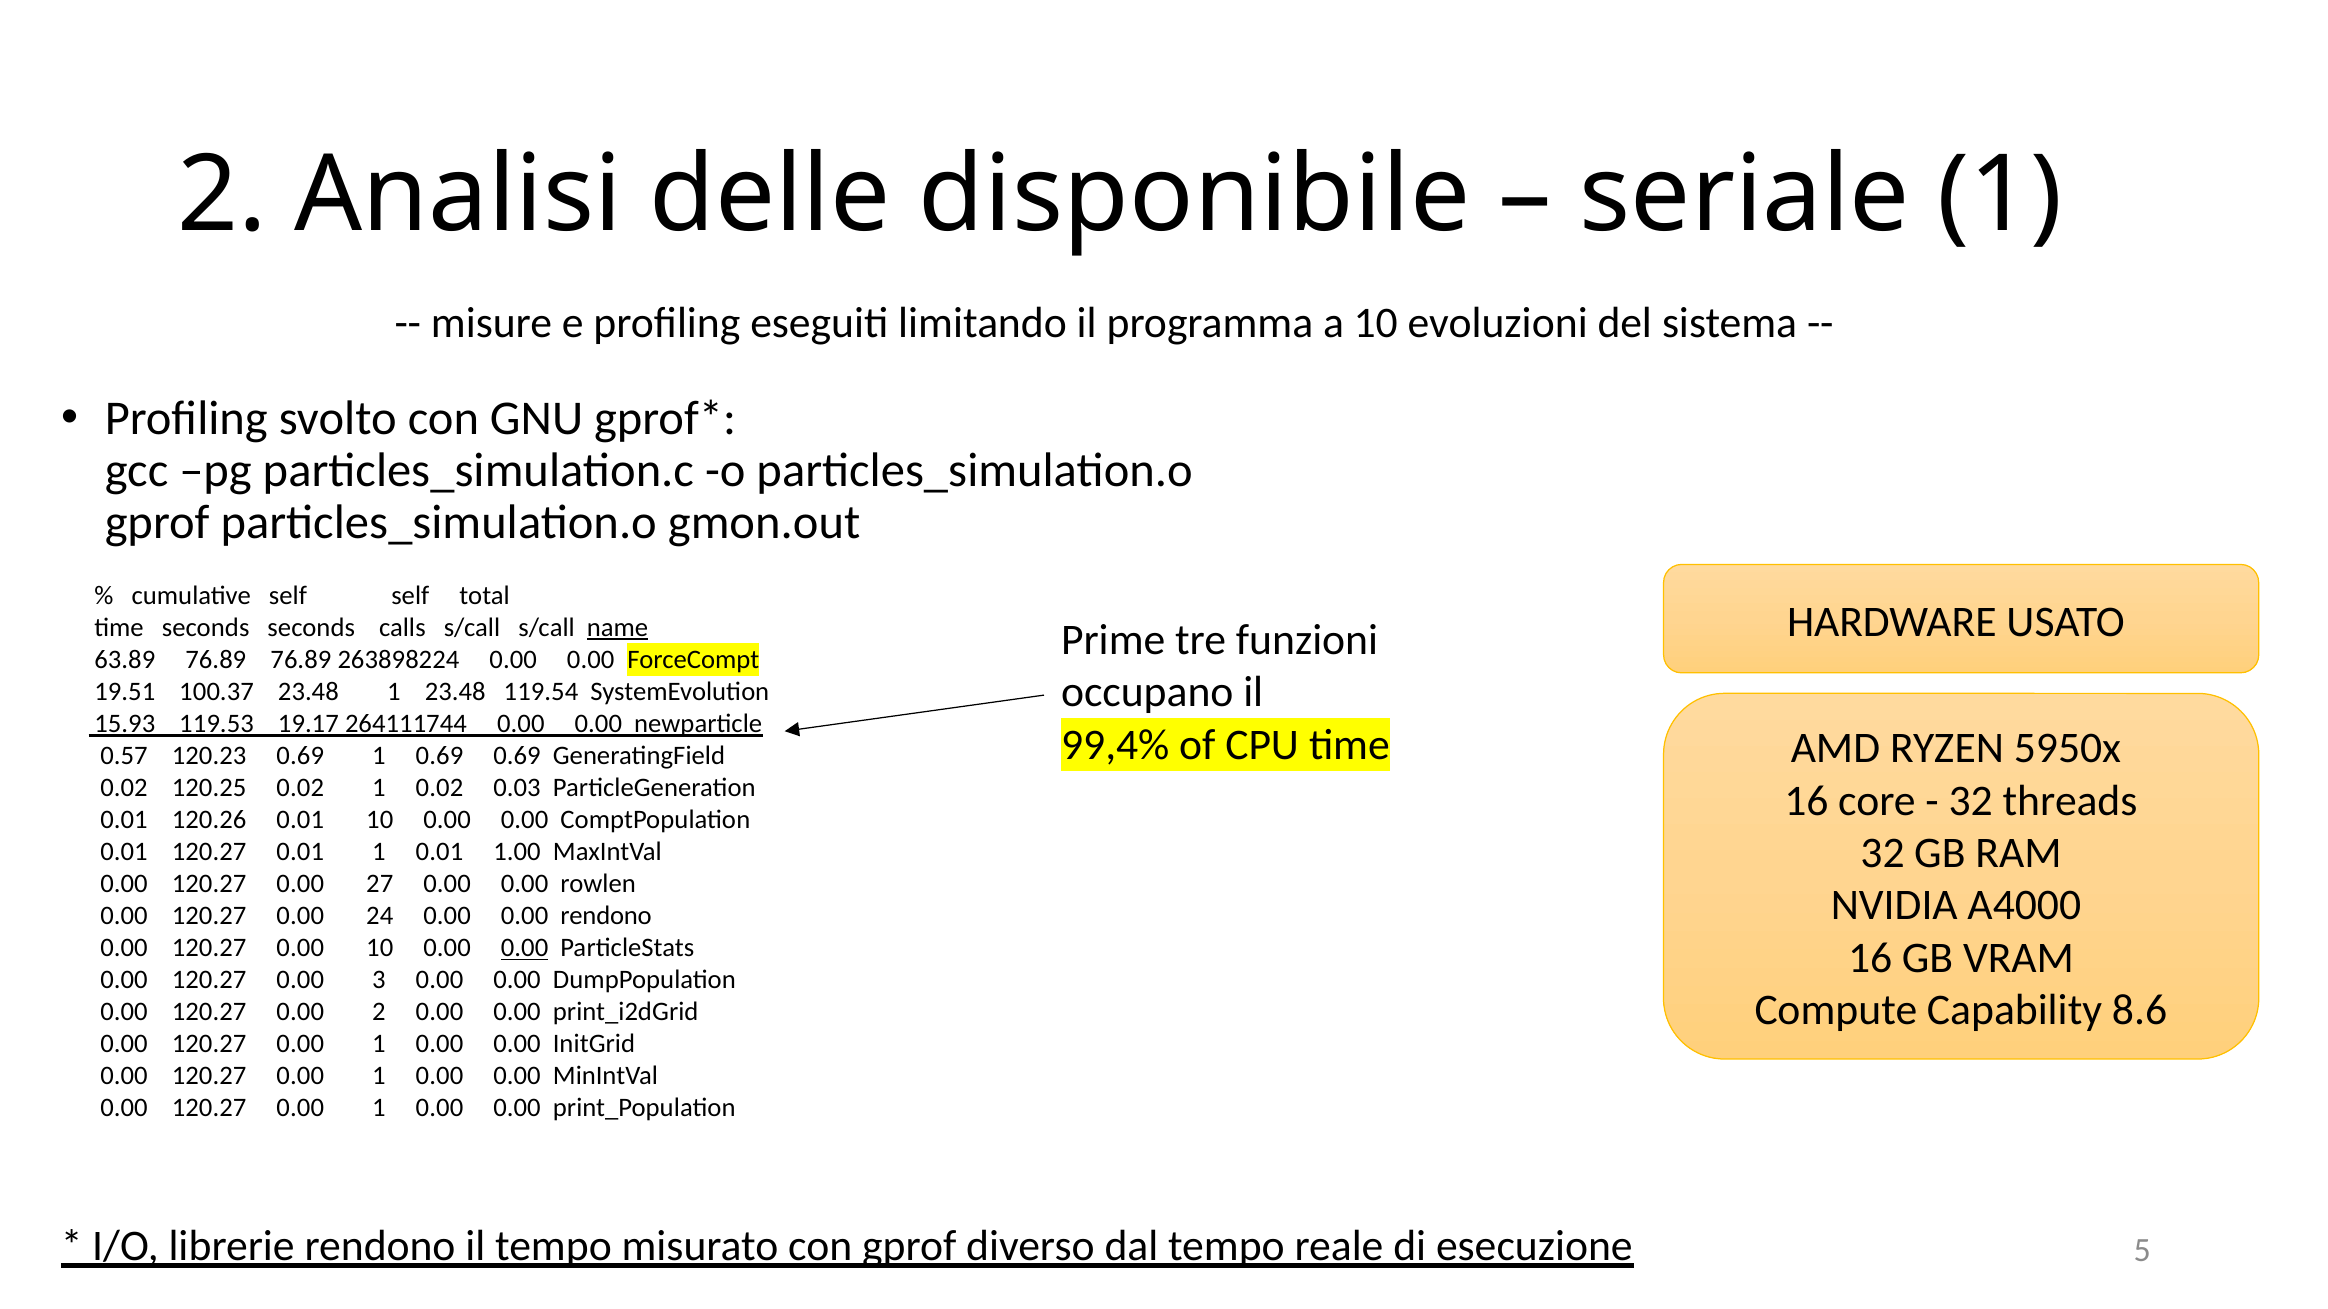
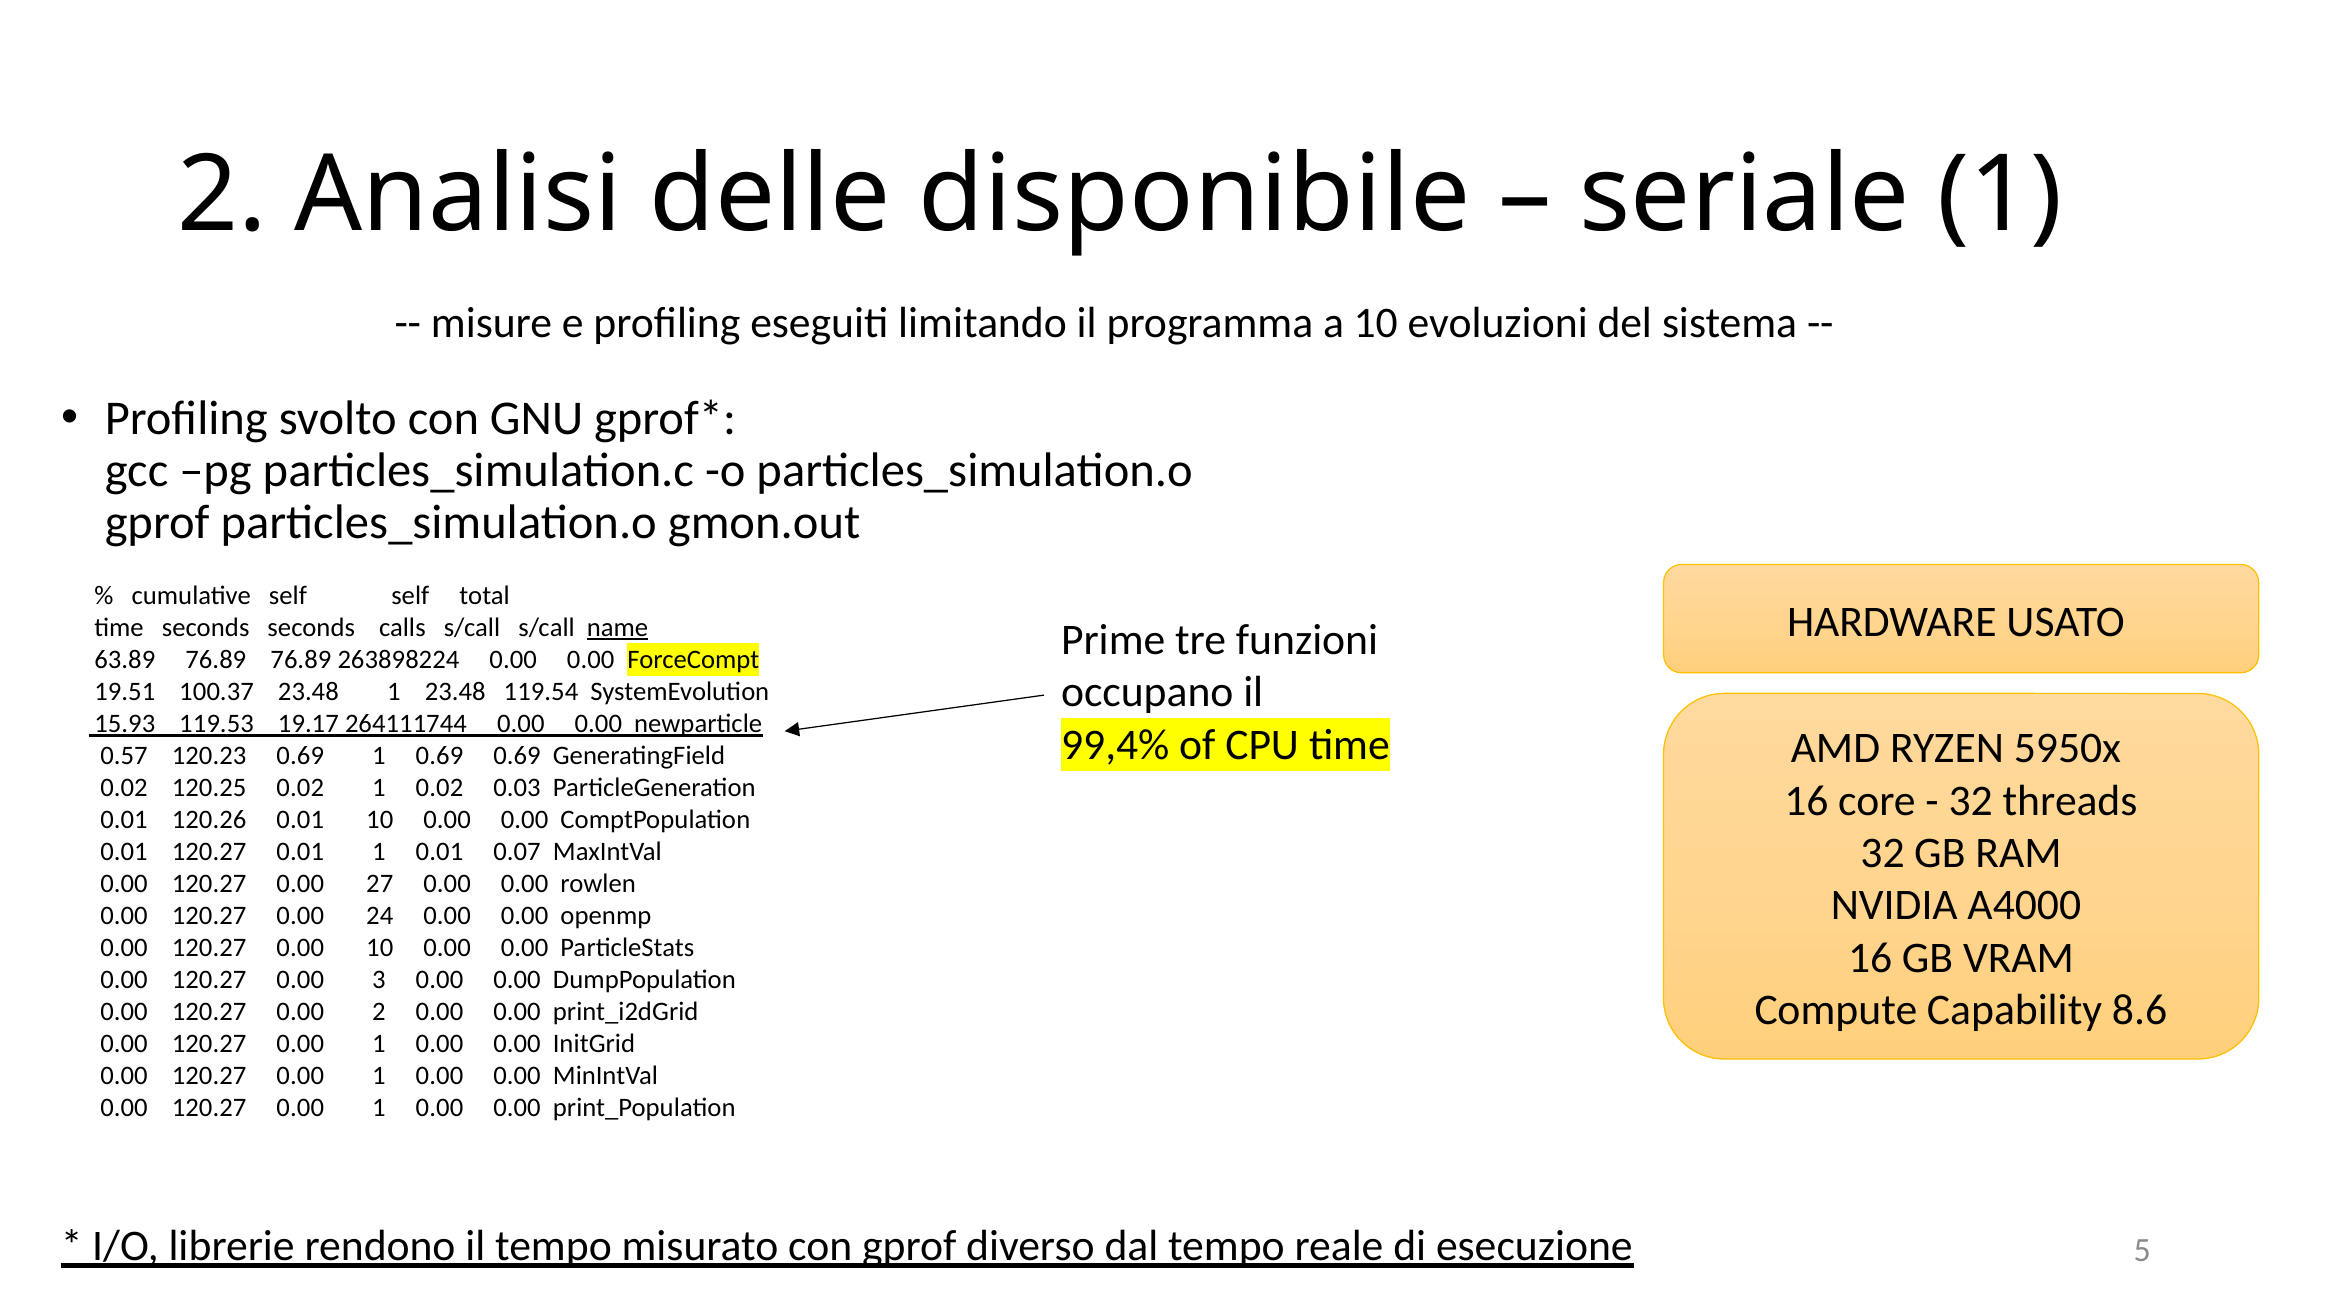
1.00: 1.00 -> 0.07 (517, 852)
0.00 rendono: rendono -> openmp (606, 916)
0.00 underline: present -> none (525, 948)
